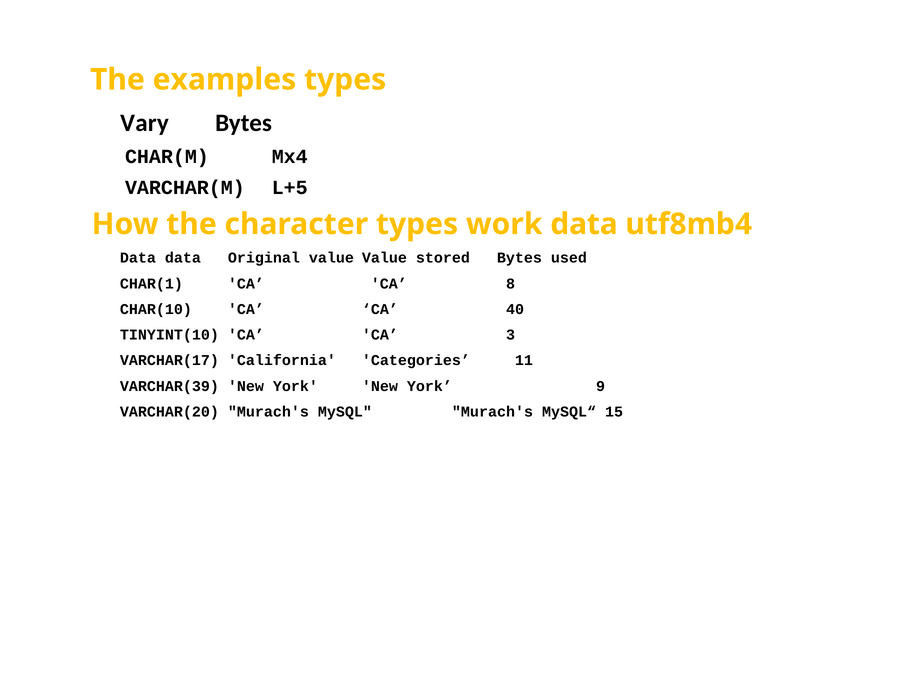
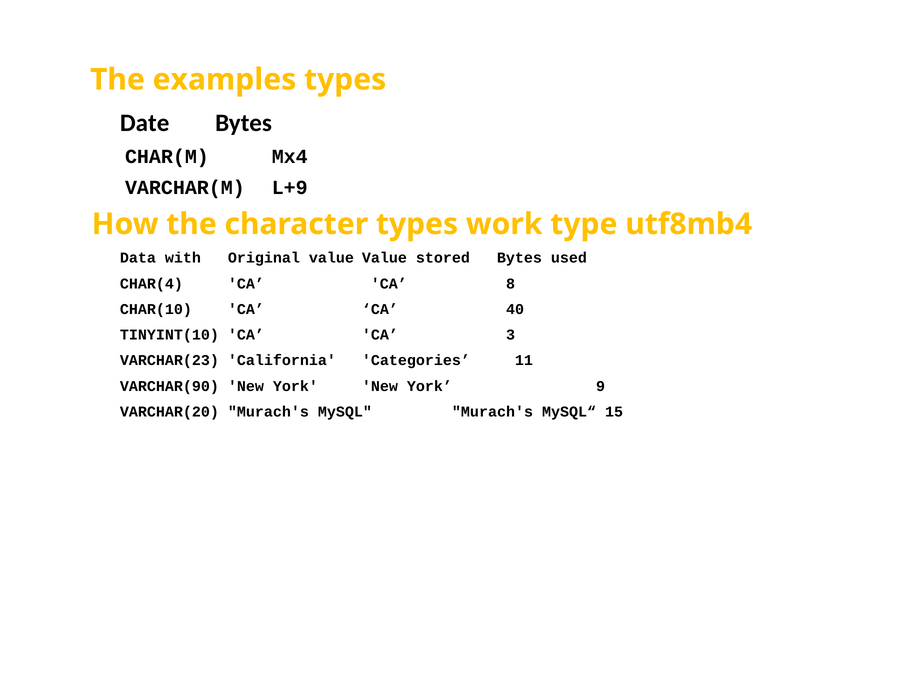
Vary: Vary -> Date (145, 123)
L+5: L+5 -> L+9 (290, 188)
work data: data -> type (584, 224)
Data data: data -> with (183, 258)
CHAR(1: CHAR(1 -> CHAR(4 (151, 283)
VARCHAR(17: VARCHAR(17 -> VARCHAR(23 (169, 360)
VARCHAR(39: VARCHAR(39 -> VARCHAR(90 (169, 386)
